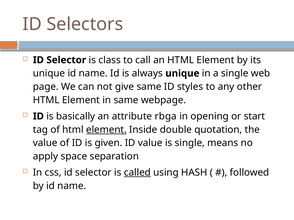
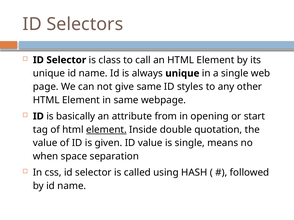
rbga: rbga -> from (166, 117)
apply: apply -> when (46, 157)
called underline: present -> none (137, 173)
